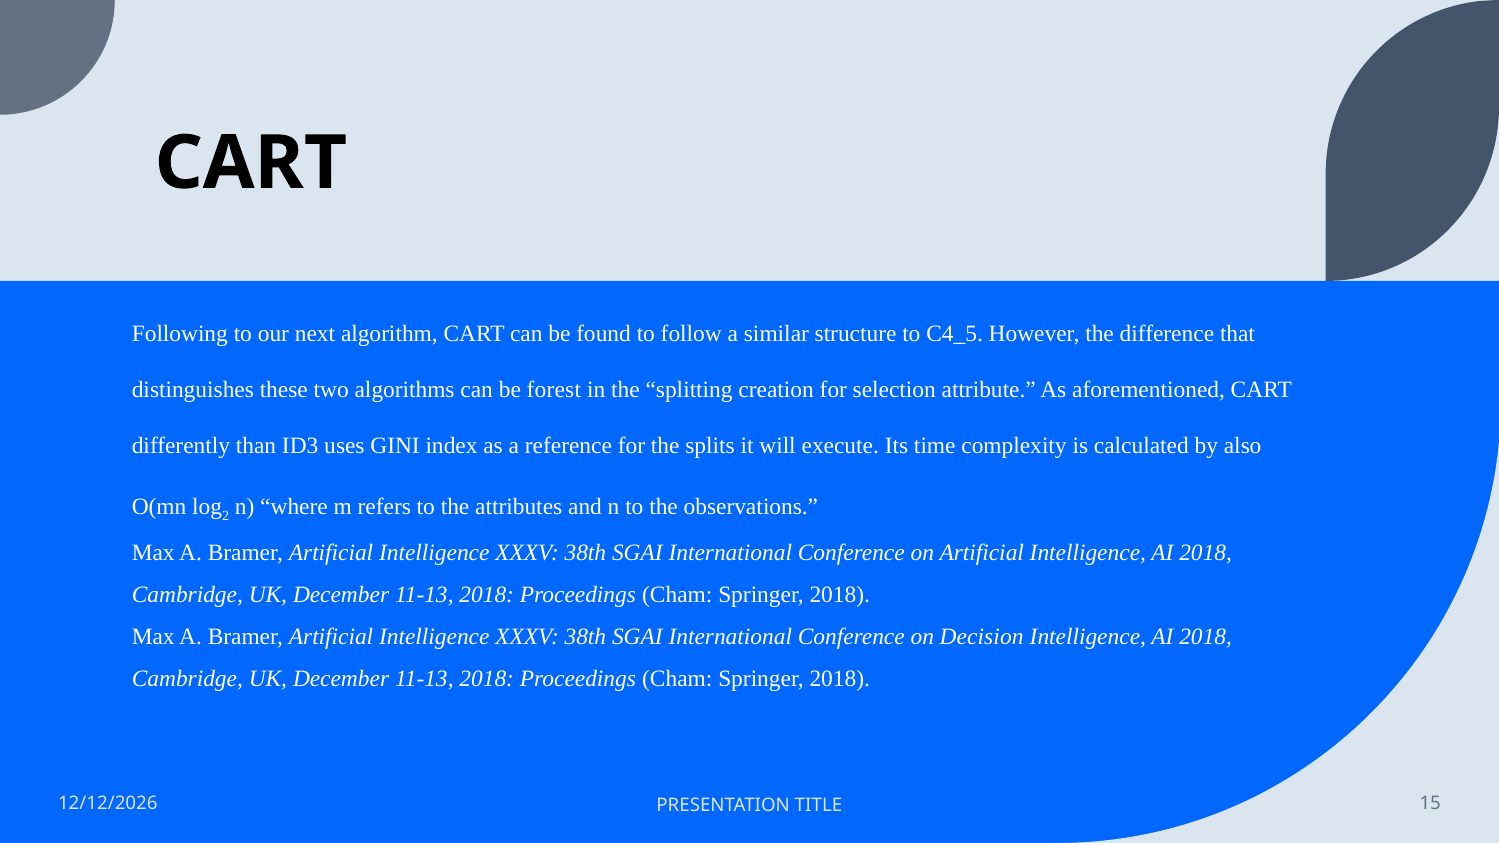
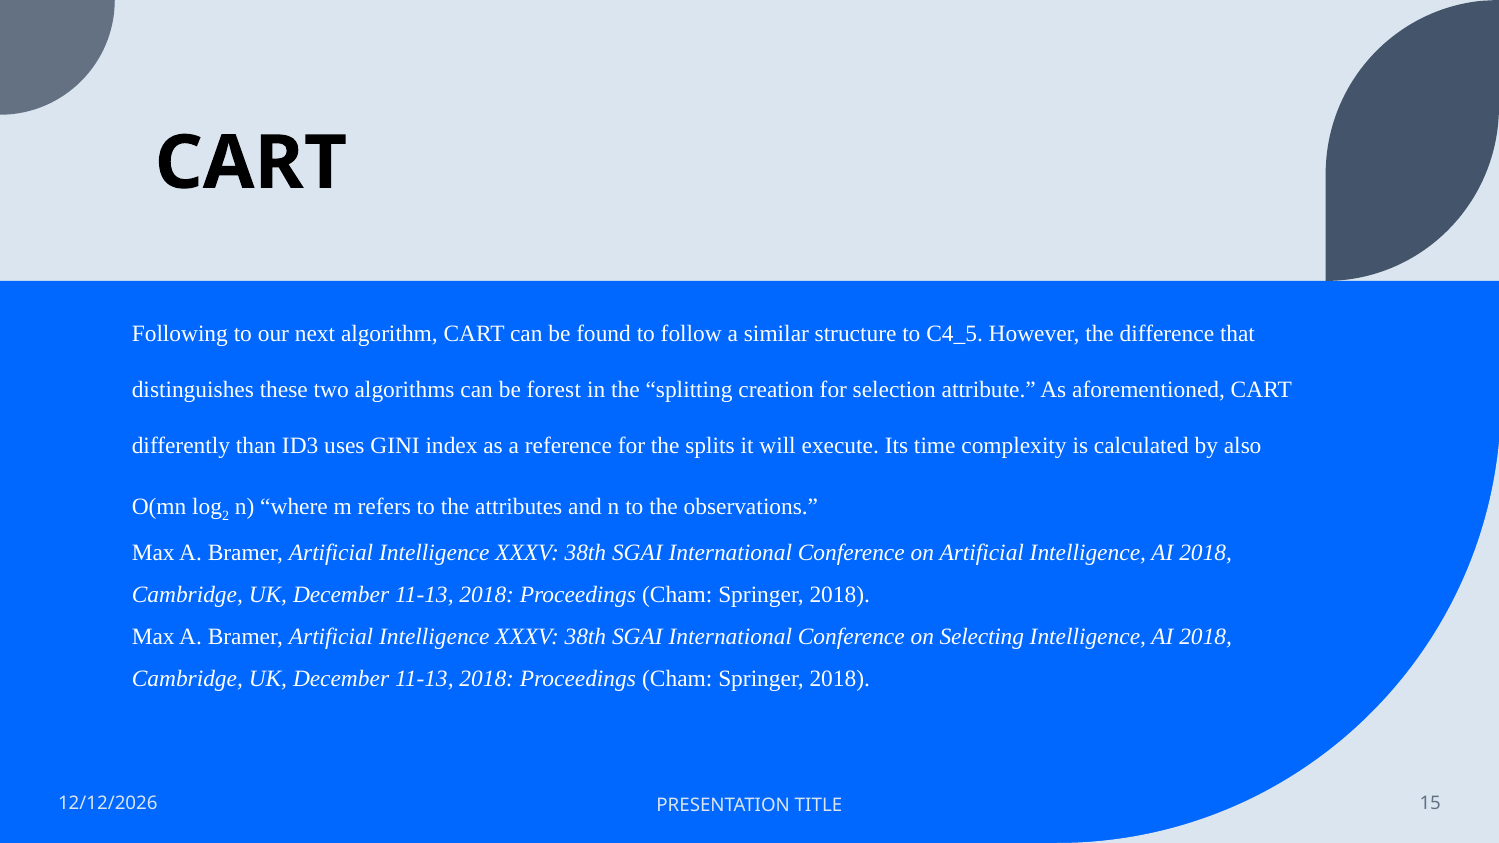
Decision: Decision -> Selecting (982, 637)
